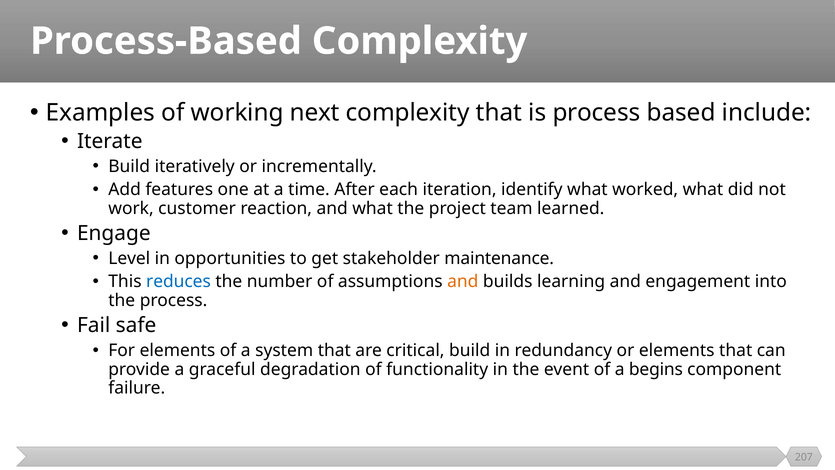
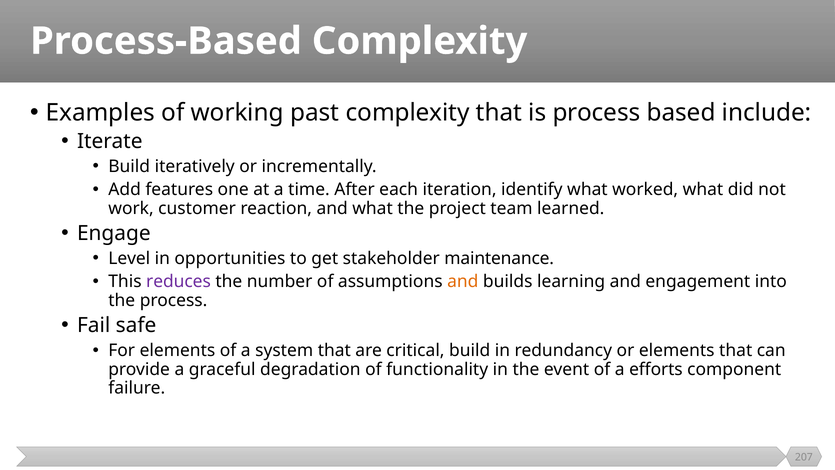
next: next -> past (315, 112)
reduces colour: blue -> purple (178, 281)
begins: begins -> efforts (656, 369)
